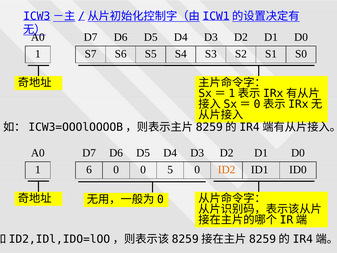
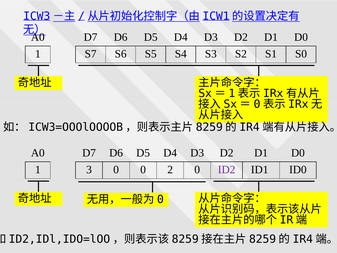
6: 6 -> 3 (89, 170)
5: 5 -> 2 (170, 170)
ID2 colour: orange -> purple (227, 170)
